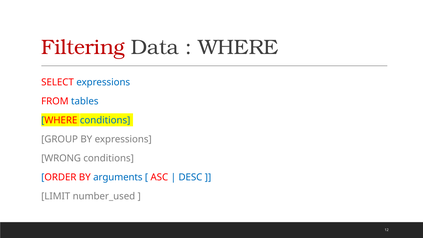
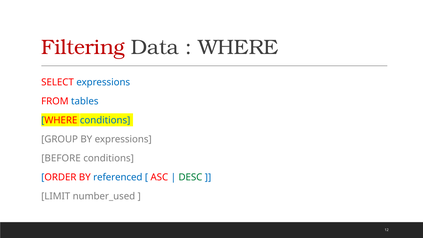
WRONG: WRONG -> BEFORE (61, 158)
arguments: arguments -> referenced (118, 177)
DESC colour: blue -> green (190, 177)
